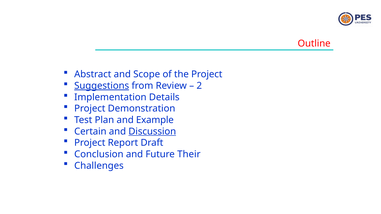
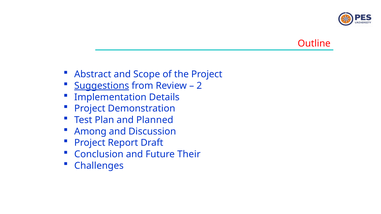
Example: Example -> Planned (155, 120)
Certain: Certain -> Among (90, 132)
Discussion underline: present -> none (152, 132)
